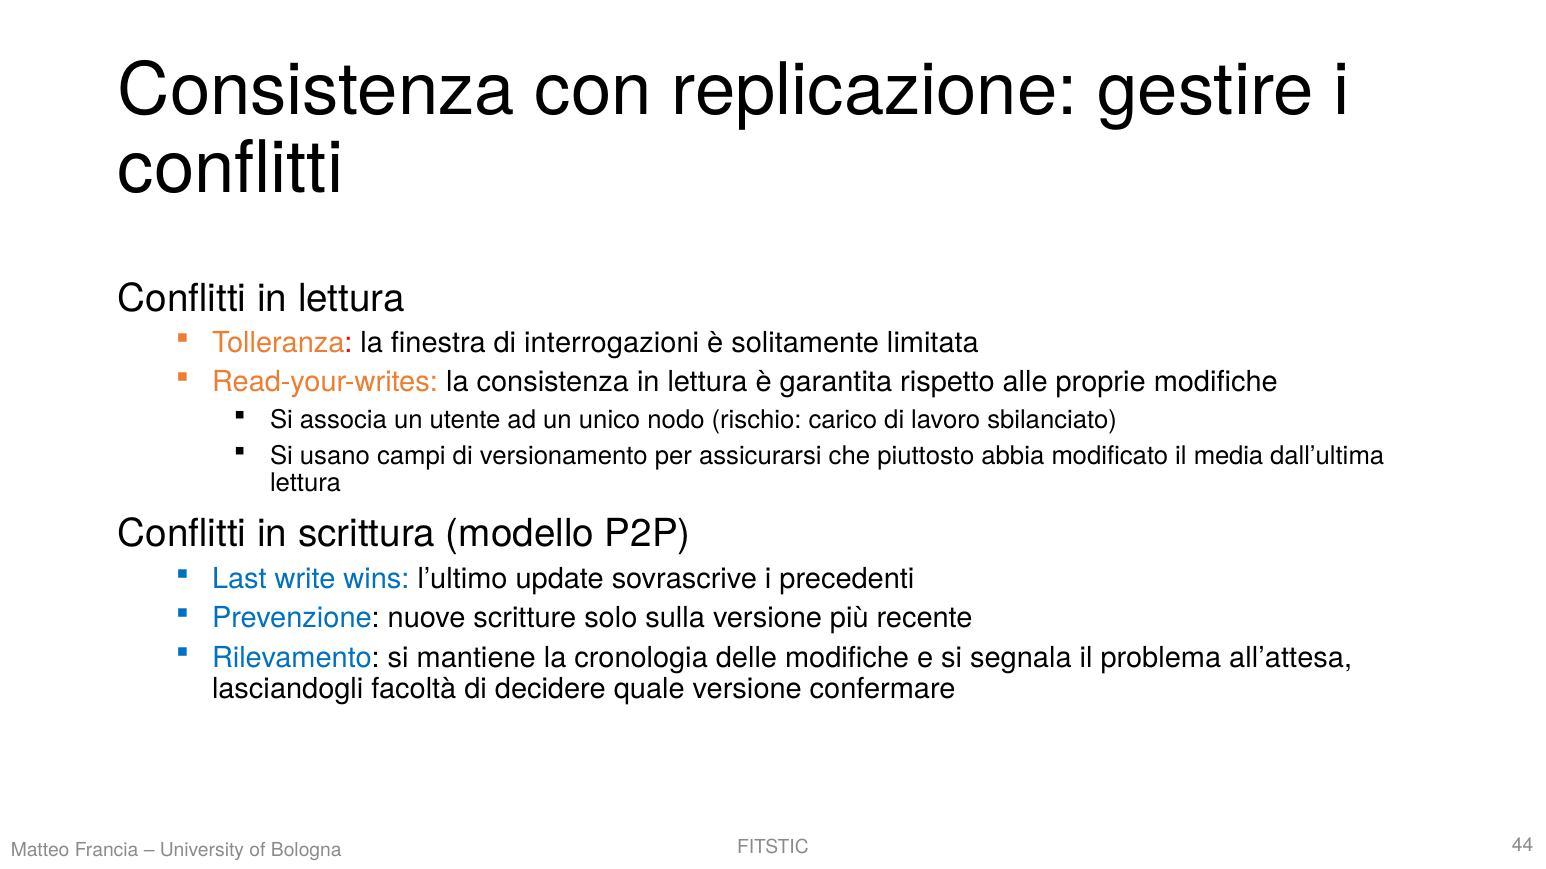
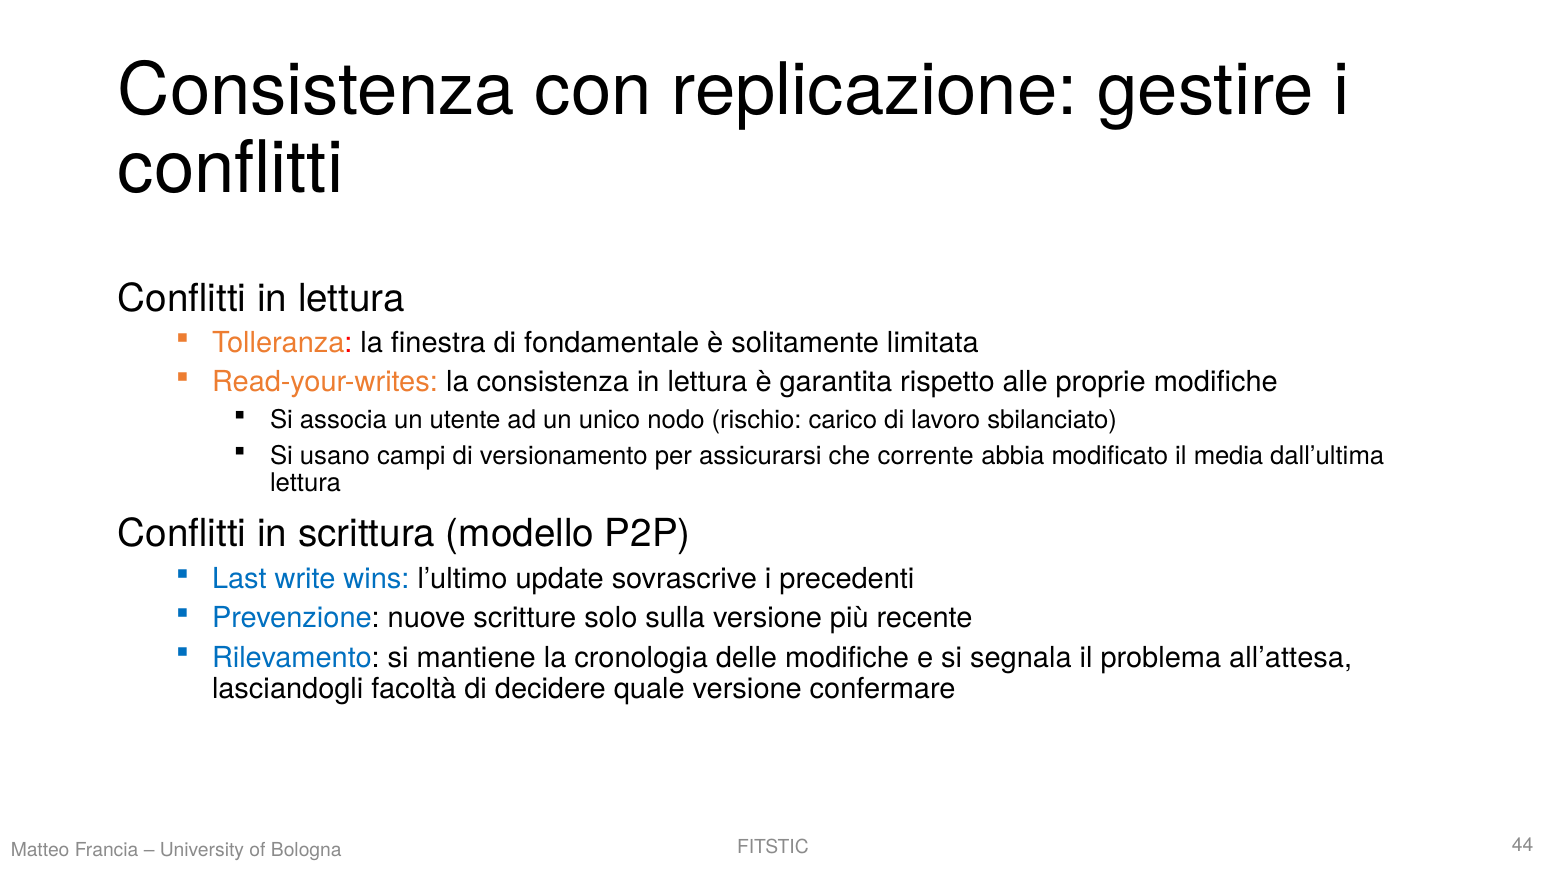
interrogazioni: interrogazioni -> fondamentale (612, 343)
piuttosto: piuttosto -> corrente (926, 456)
